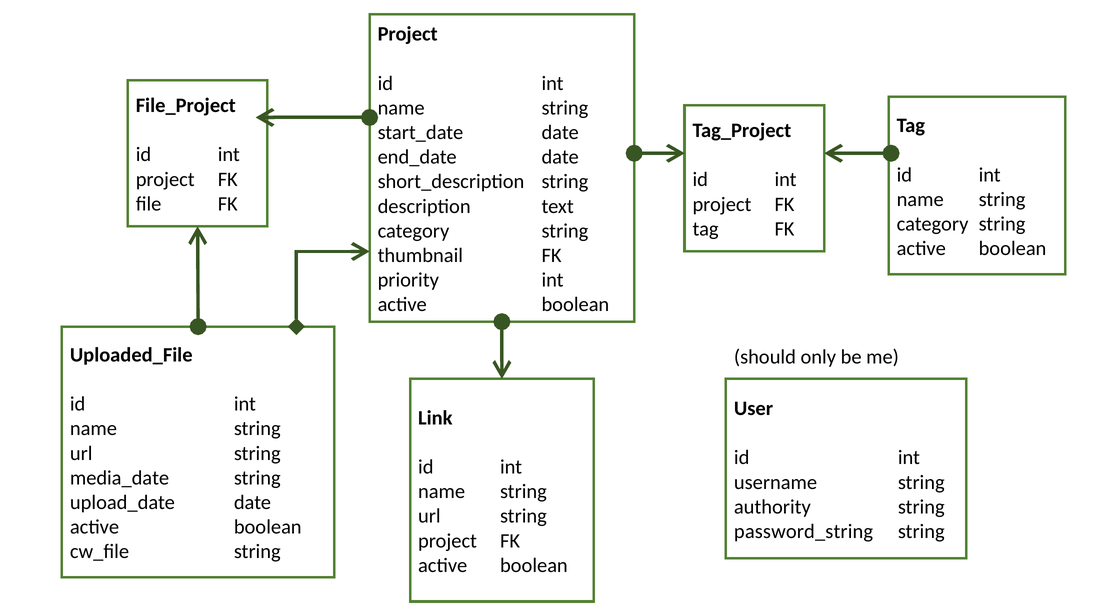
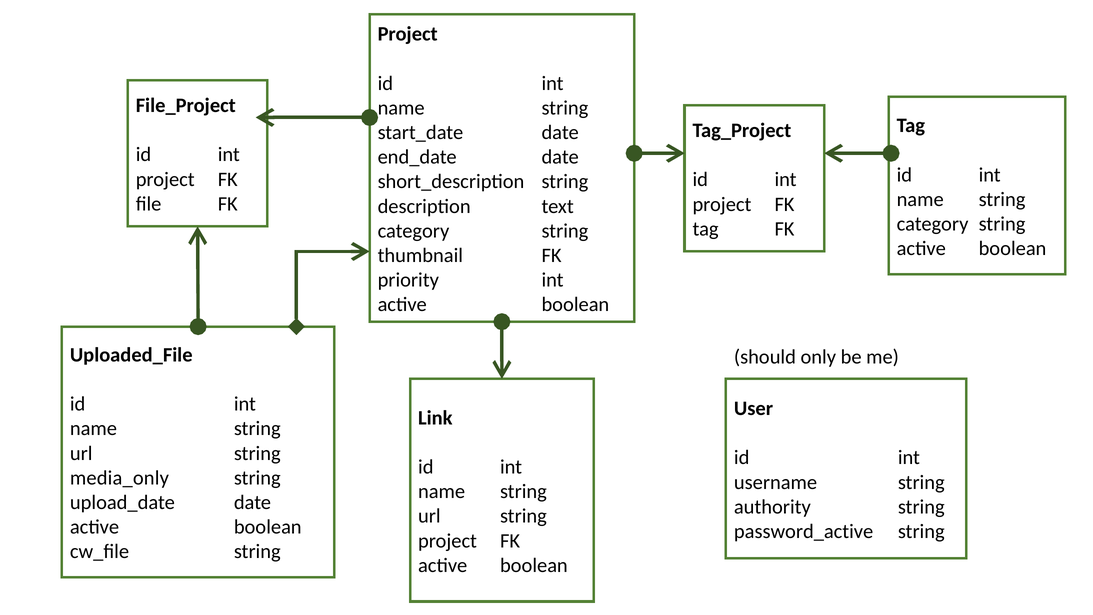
media_date: media_date -> media_only (119, 478)
password_string: password_string -> password_active (804, 531)
